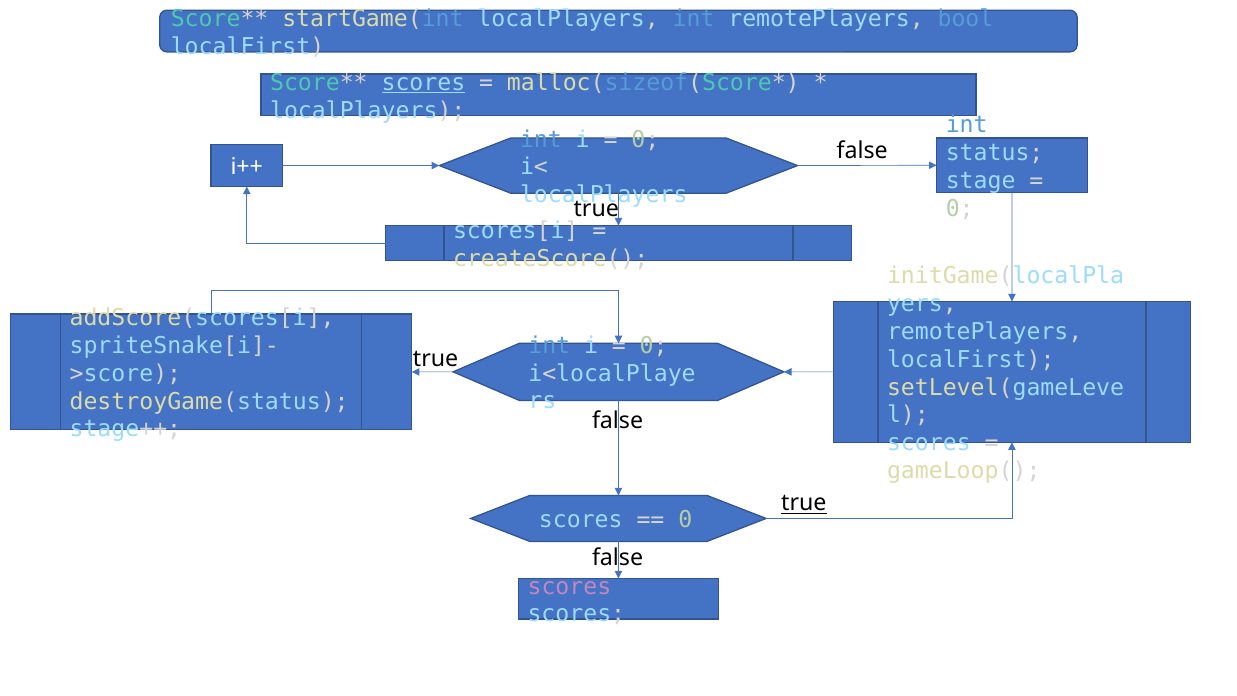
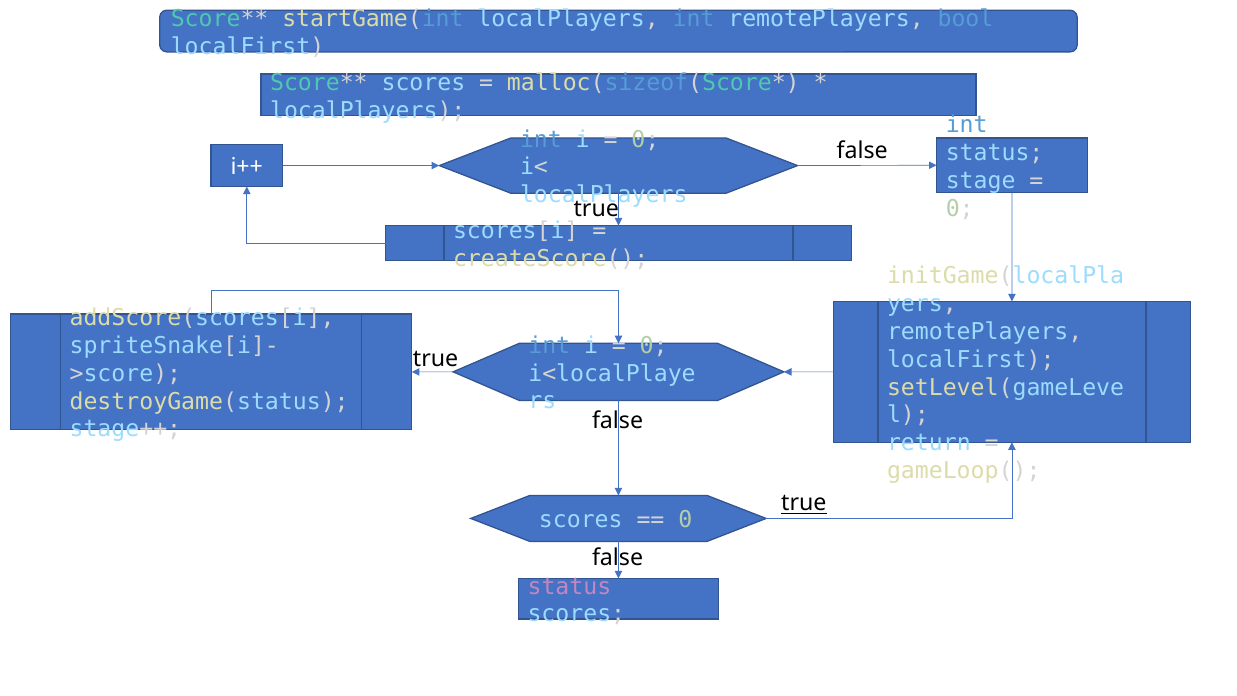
scores underline: present -> none (423, 83)
scores: scores -> return (929, 443)
scores: scores -> status (569, 586)
